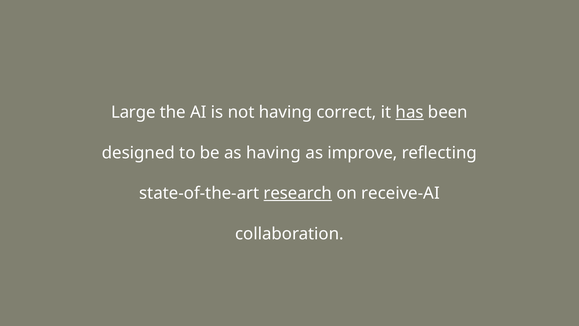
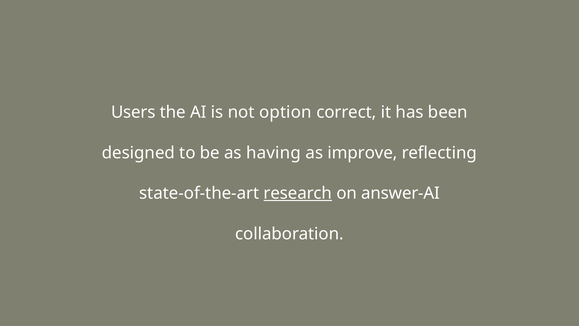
Large: Large -> Users (133, 112)
not having: having -> option (285, 112)
has underline: present -> none (410, 112)
receive-AI: receive-AI -> answer-AI (401, 193)
